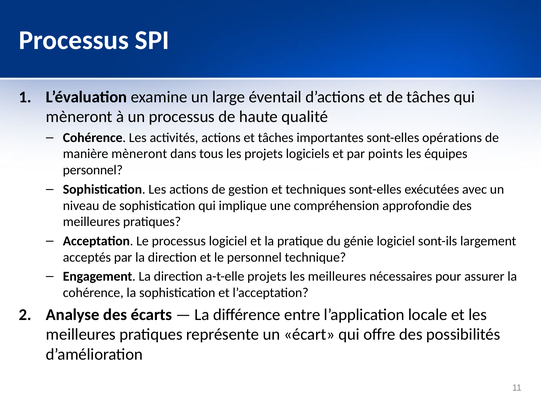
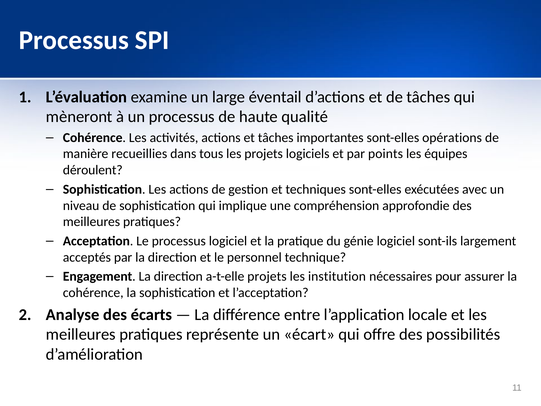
manière mèneront: mèneront -> recueillies (139, 154)
personnel: personnel -> déroulent (93, 170)
meilleures: meilleures -> institution (337, 276)
